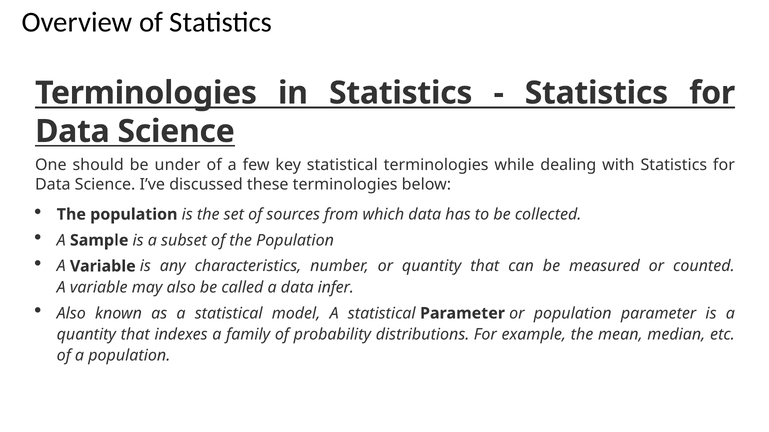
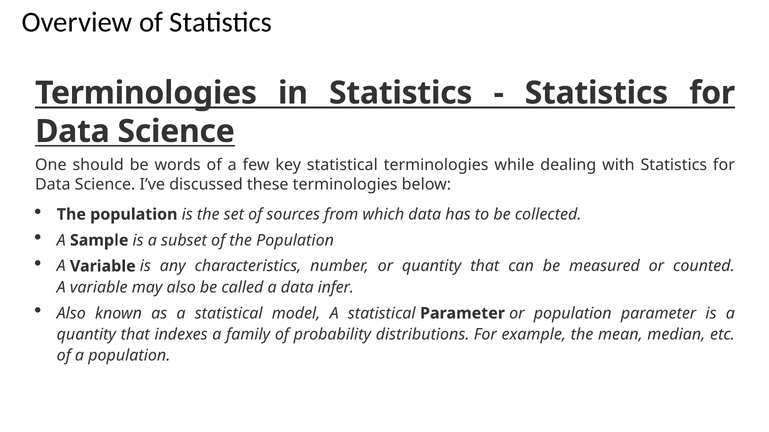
under: under -> words (178, 165)
